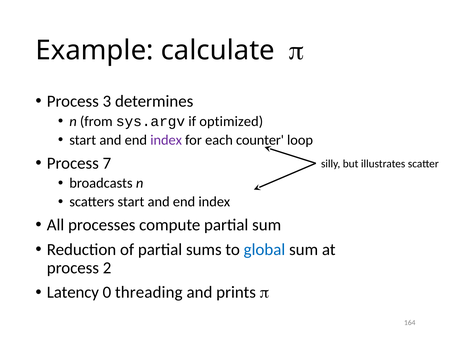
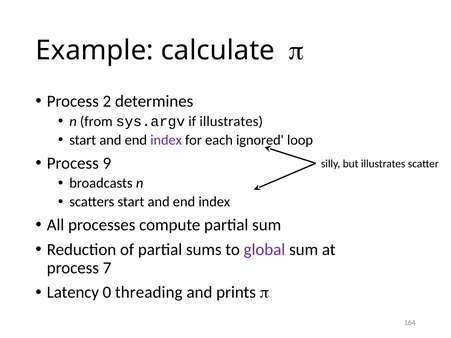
3: 3 -> 2 (107, 101)
if optimized: optimized -> illustrates (231, 121)
counter: counter -> ignored (260, 140)
7: 7 -> 9 (107, 163)
global colour: blue -> purple (264, 250)
2: 2 -> 7 (107, 268)
